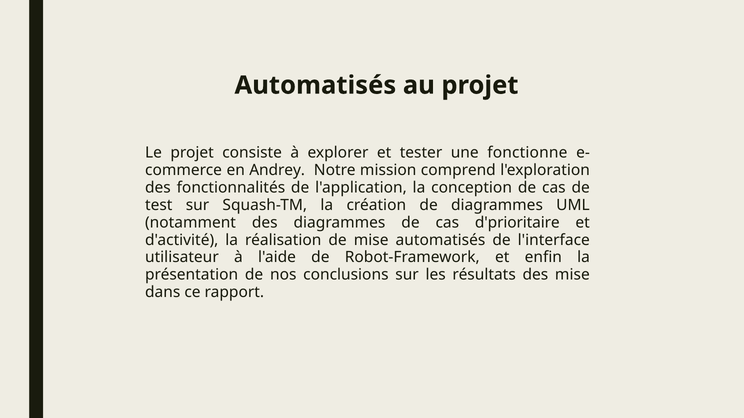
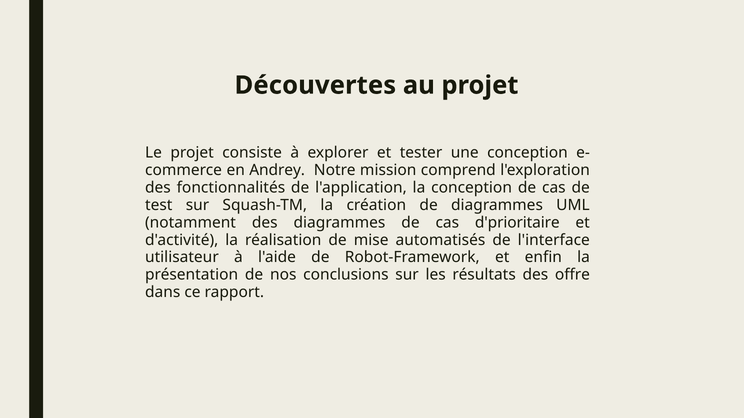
Automatisés: Automatisés -> Découvertes (315, 85)
une fonctionne: fonctionne -> conception (527, 153)
des mise: mise -> offre (572, 275)
